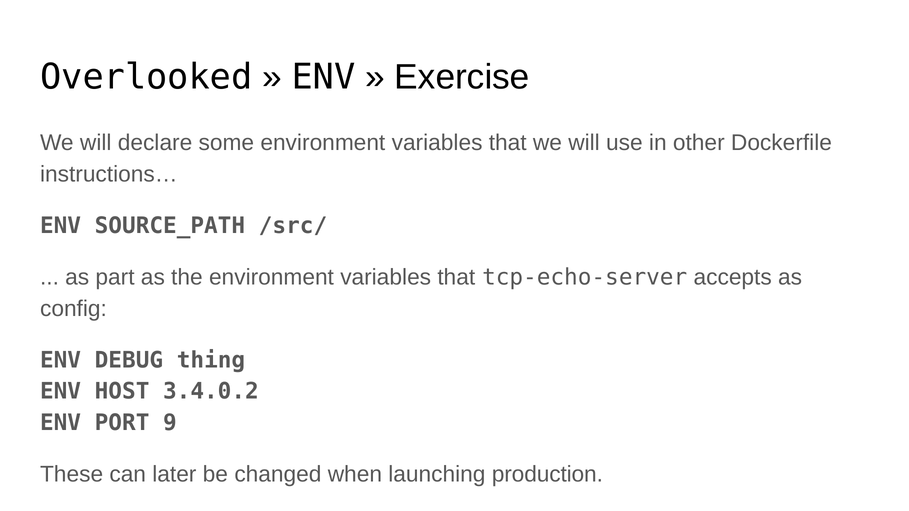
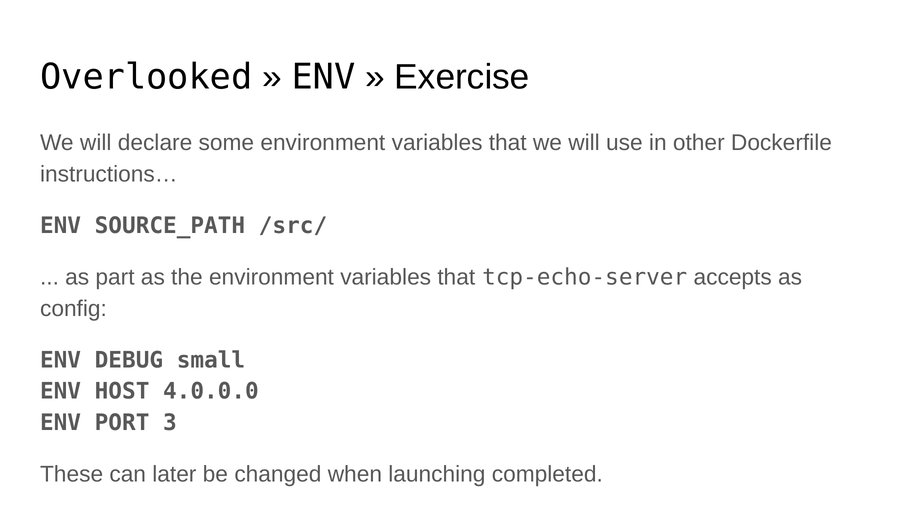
thing: thing -> small (211, 360)
3.4.0.2: 3.4.0.2 -> 4.0.0.0 (211, 392)
9: 9 -> 3 (170, 423)
production: production -> completed (547, 474)
